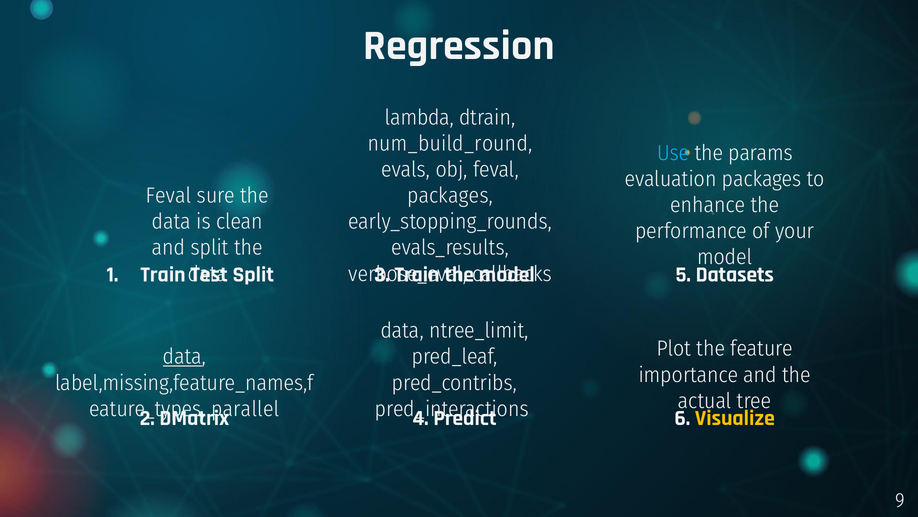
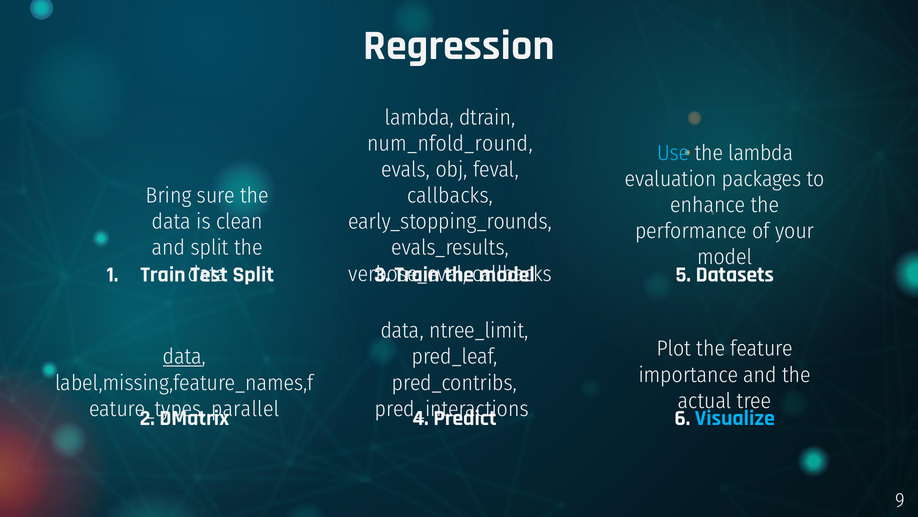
num_build_round: num_build_round -> num_nfold_round (450, 143)
the params: params -> lambda (761, 153)
Feval: Feval -> Bring (169, 195)
packages: packages -> callbacks (450, 195)
Visualize colour: yellow -> light blue (735, 418)
